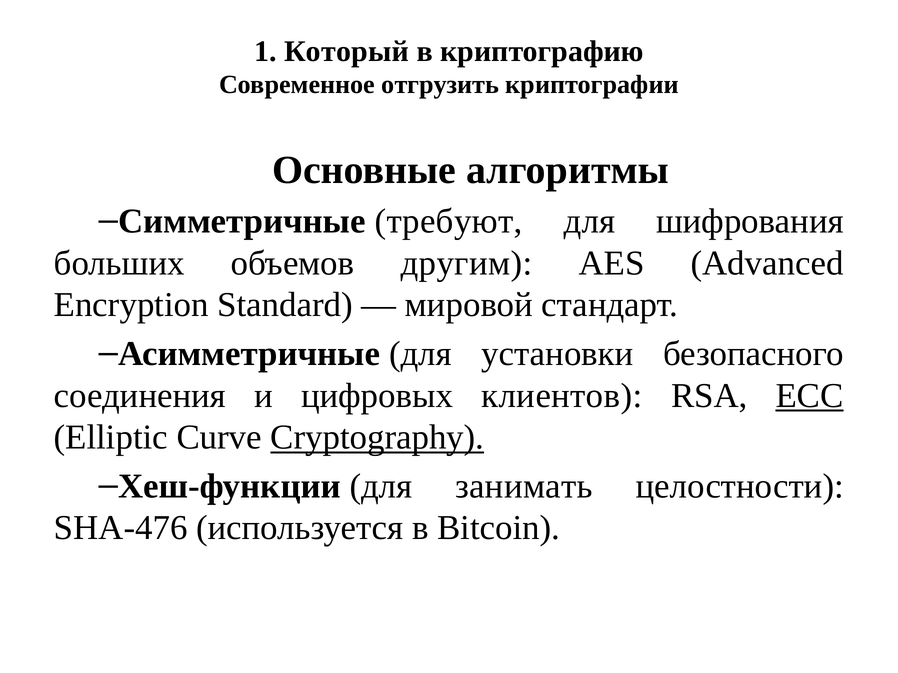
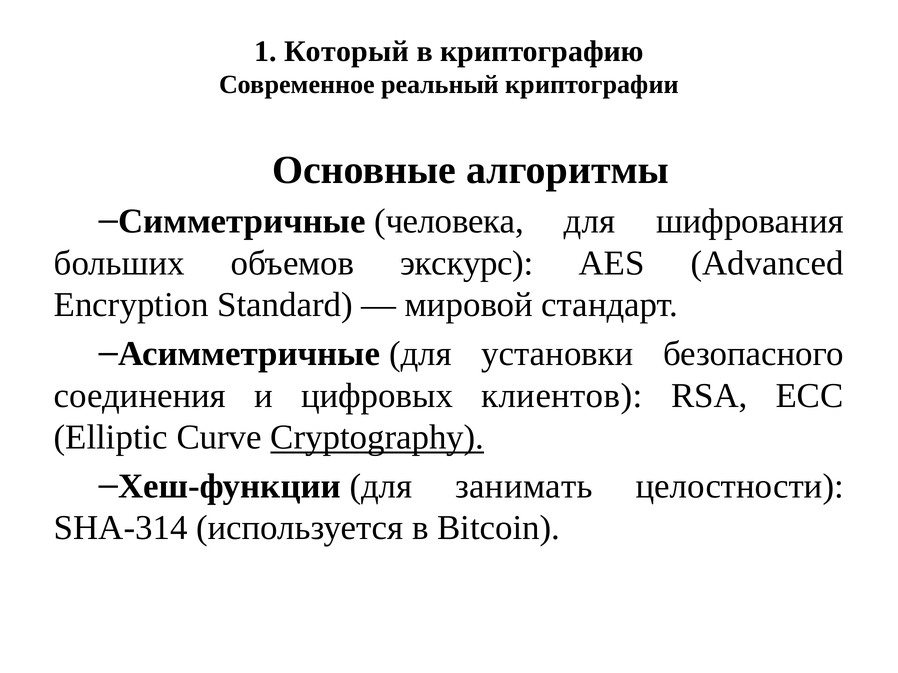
отгрузить: отгрузить -> реальный (440, 85)
требуют: требуют -> человека (449, 221)
другим: другим -> экскурс (467, 263)
ECC underline: present -> none (810, 396)
SHA-476: SHA-476 -> SHA-314 (121, 528)
